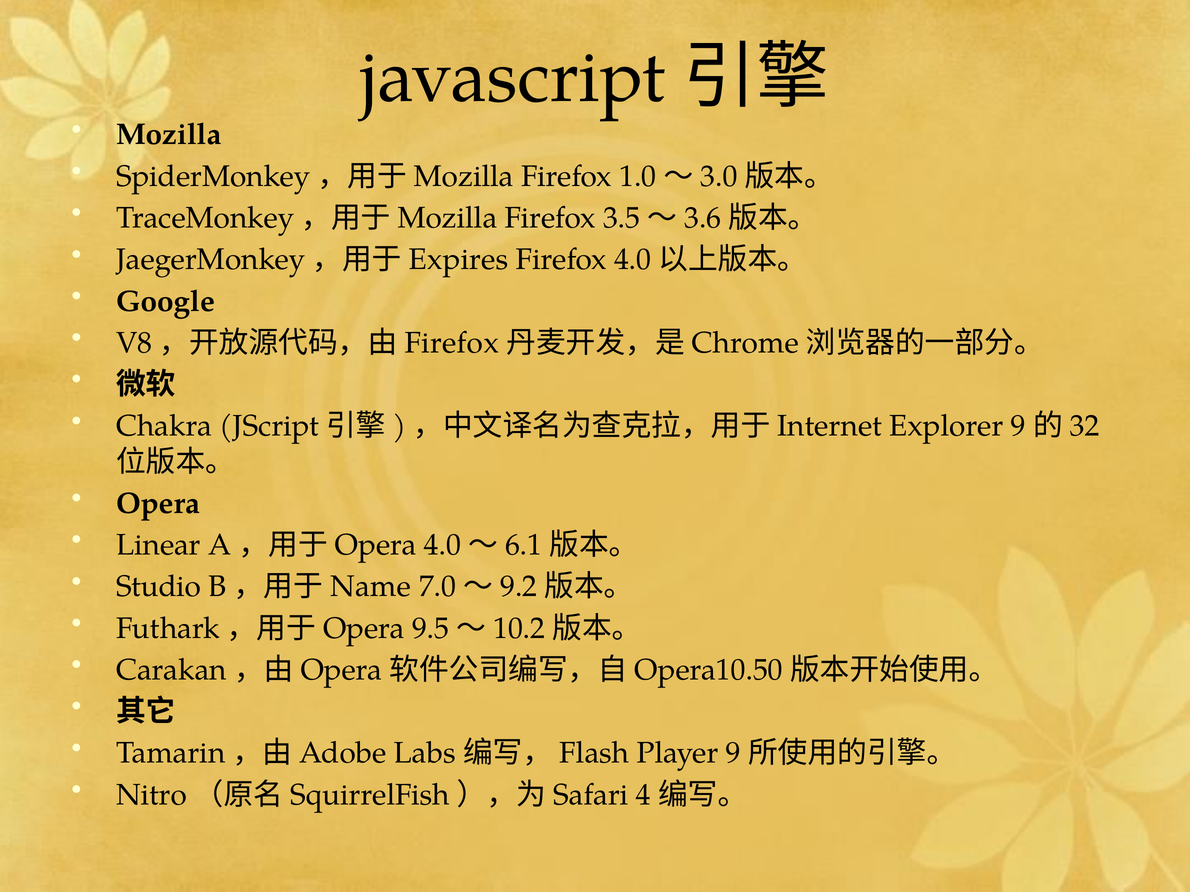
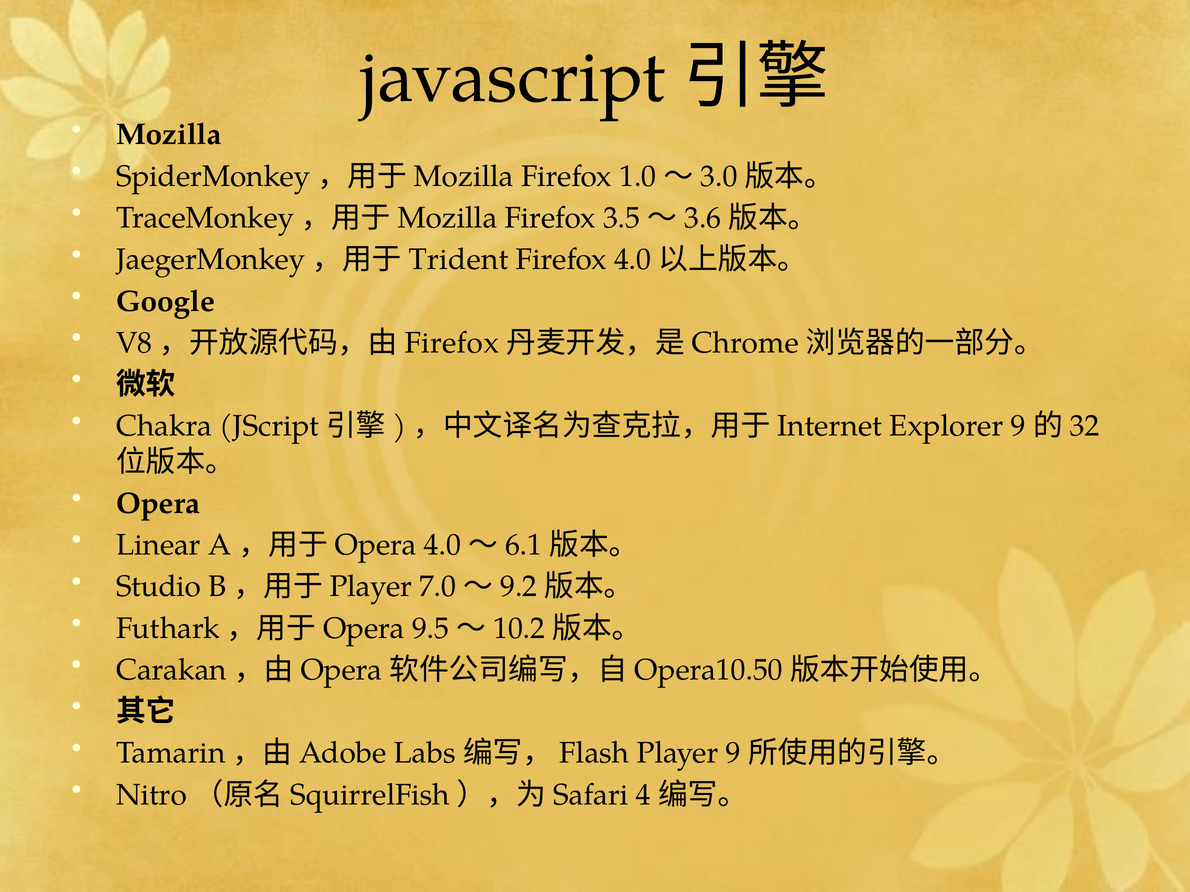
Expires: Expires -> Trident (459, 260)
Name: Name -> Player (371, 587)
